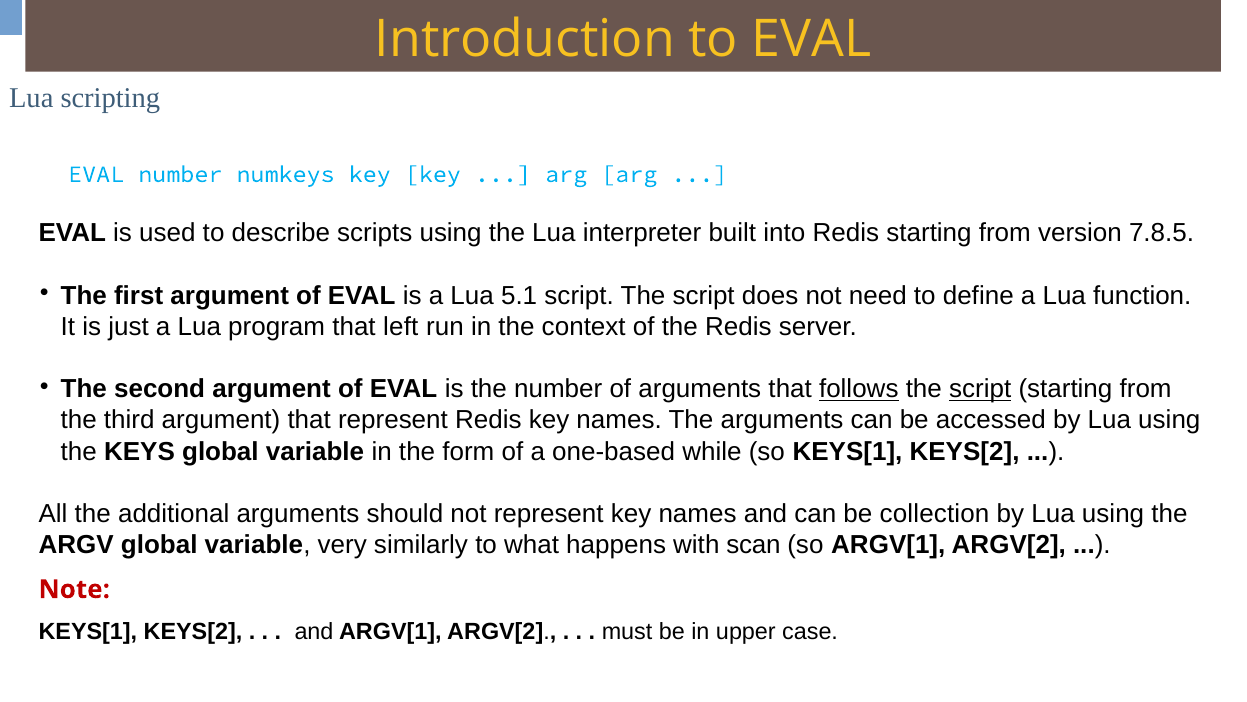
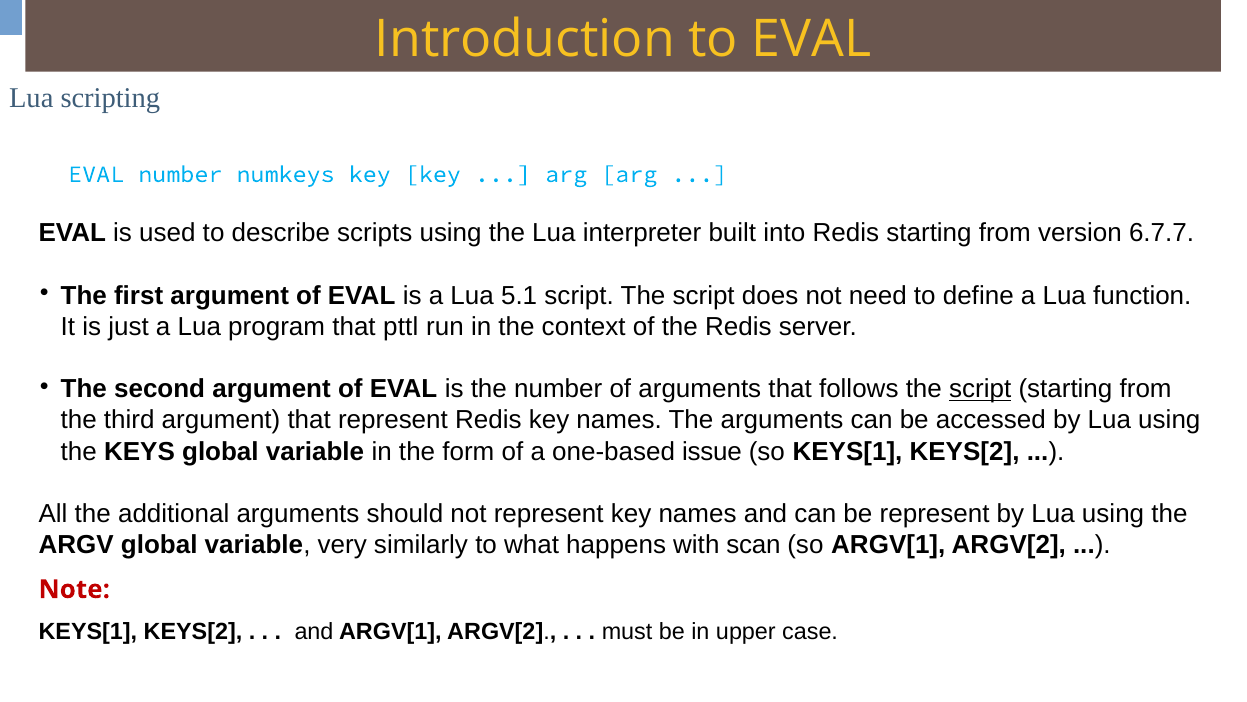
7.8.5: 7.8.5 -> 6.7.7 (1162, 233)
left: left -> pttl (401, 326)
follows underline: present -> none (859, 389)
while: while -> issue (712, 451)
be collection: collection -> represent (935, 514)
